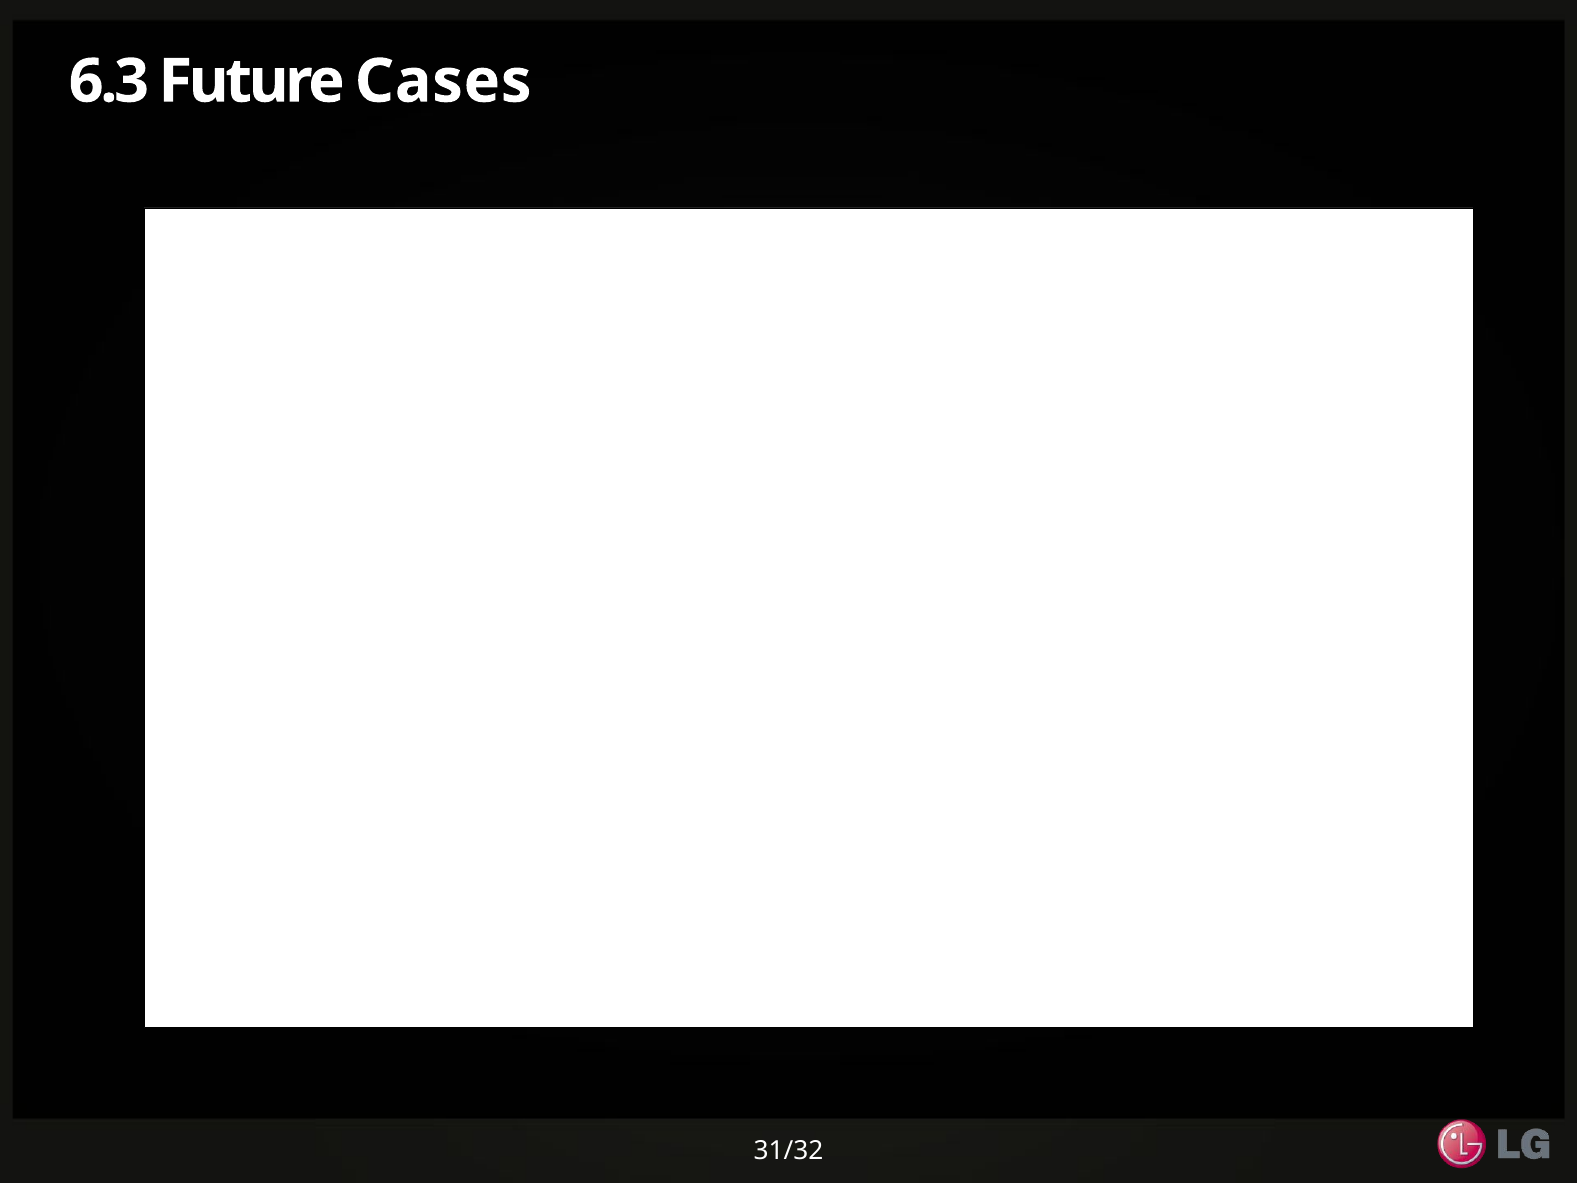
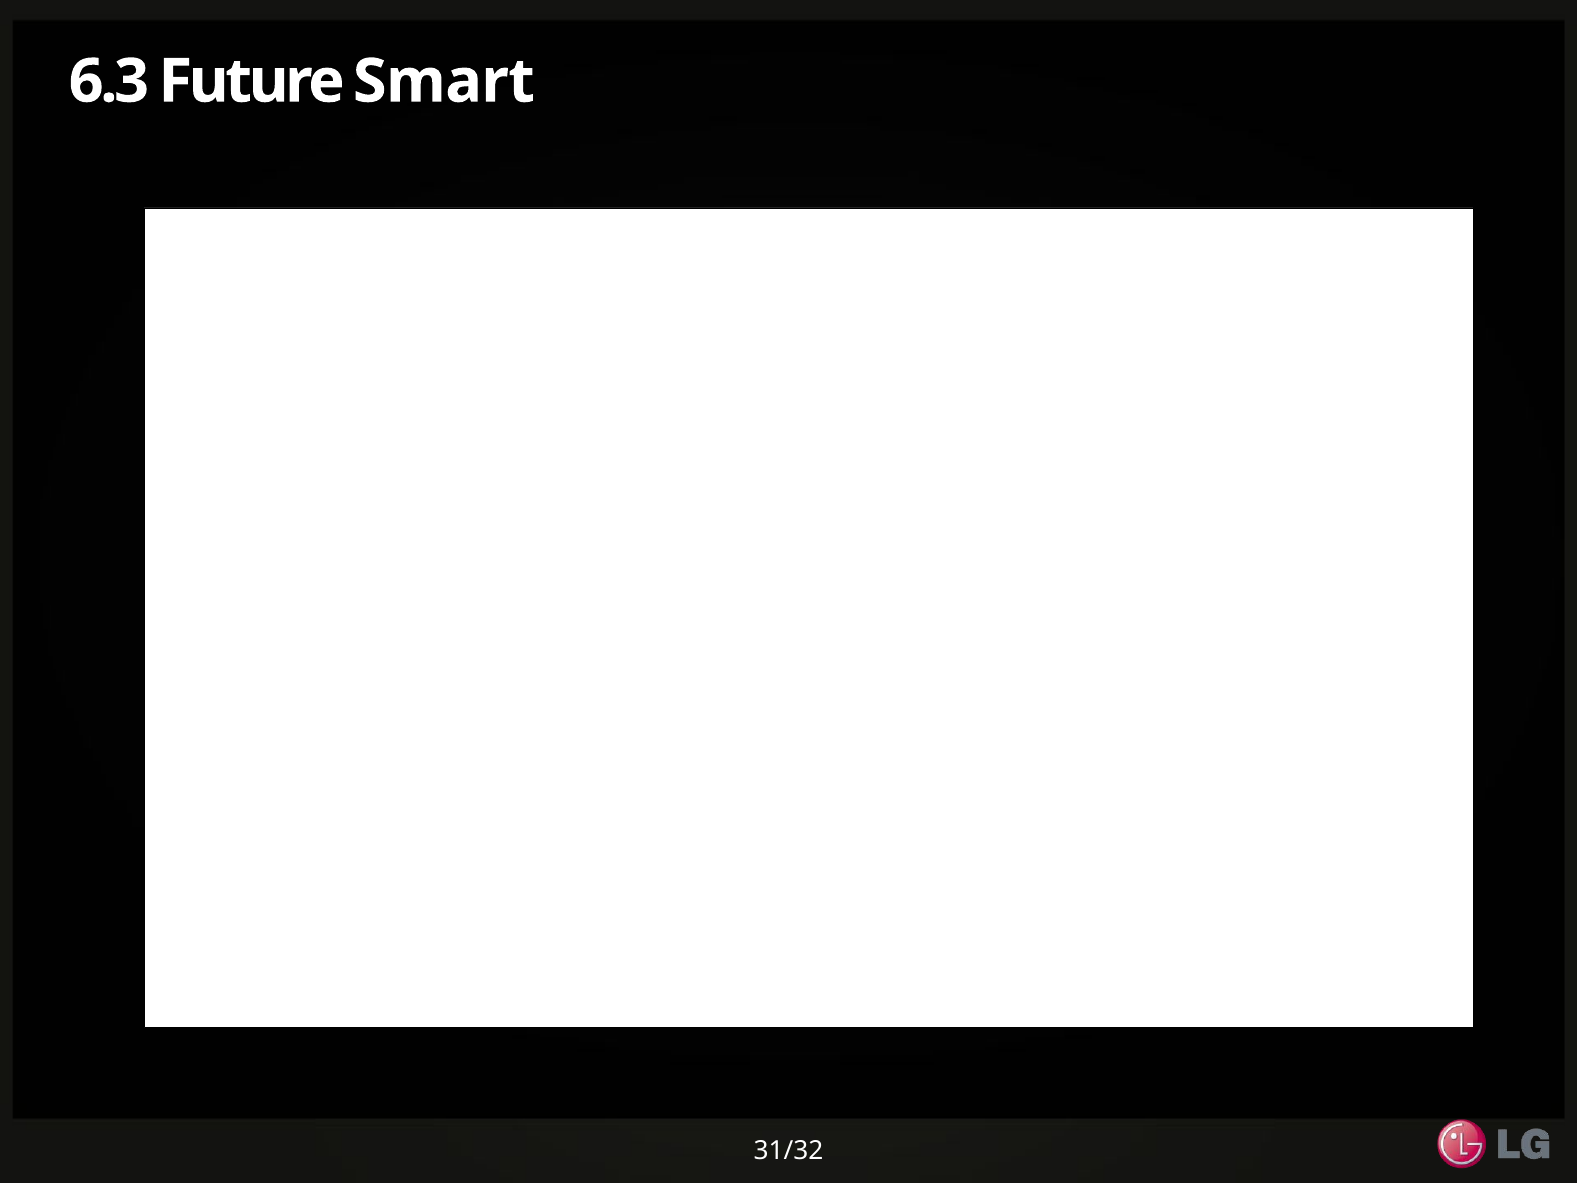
Future Cases: Cases -> Smart (444, 81)
